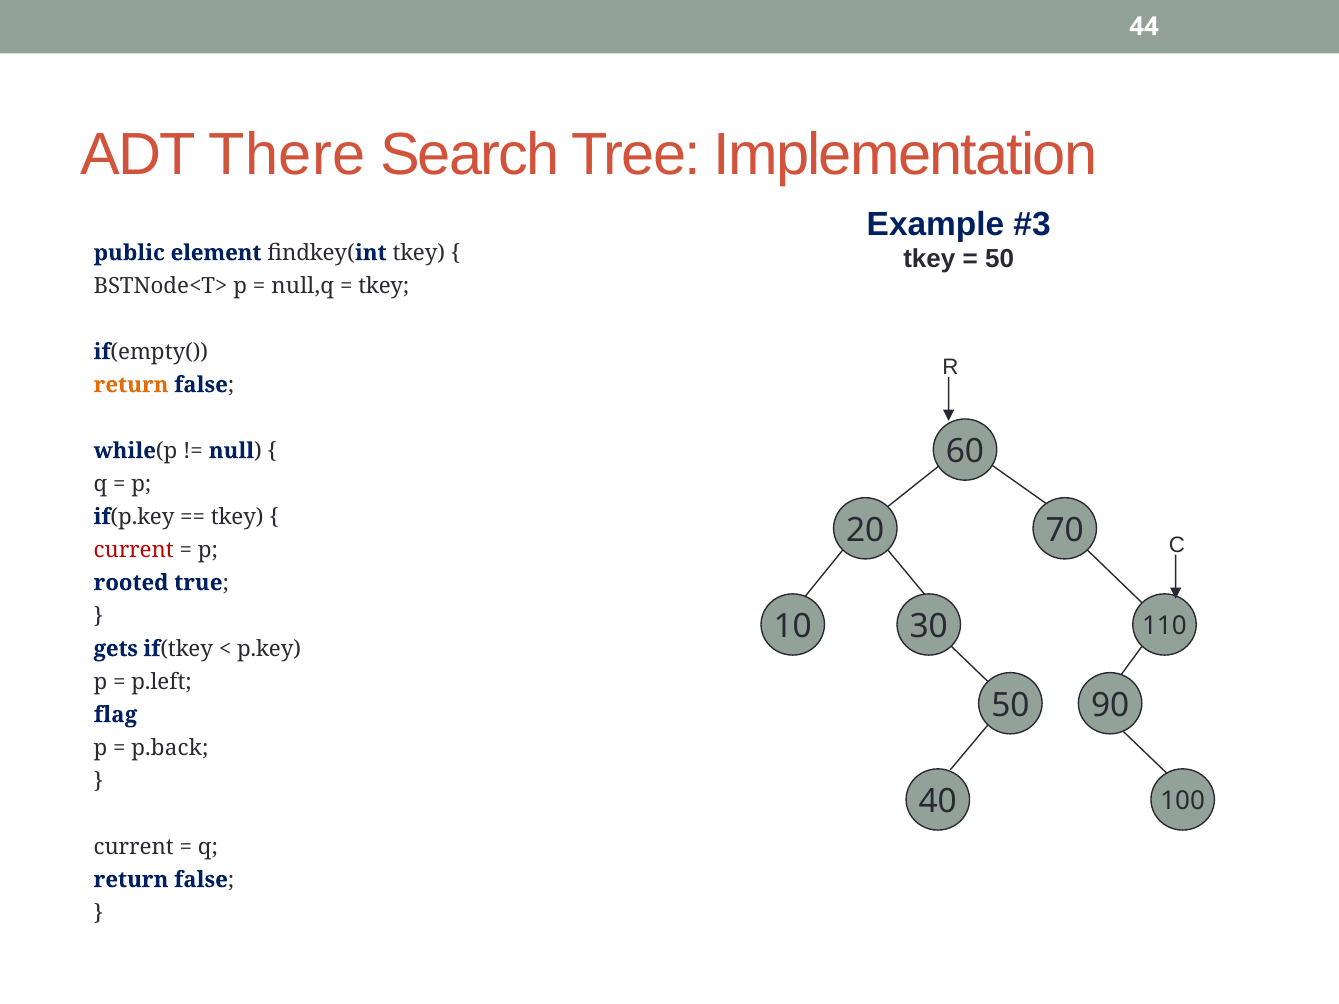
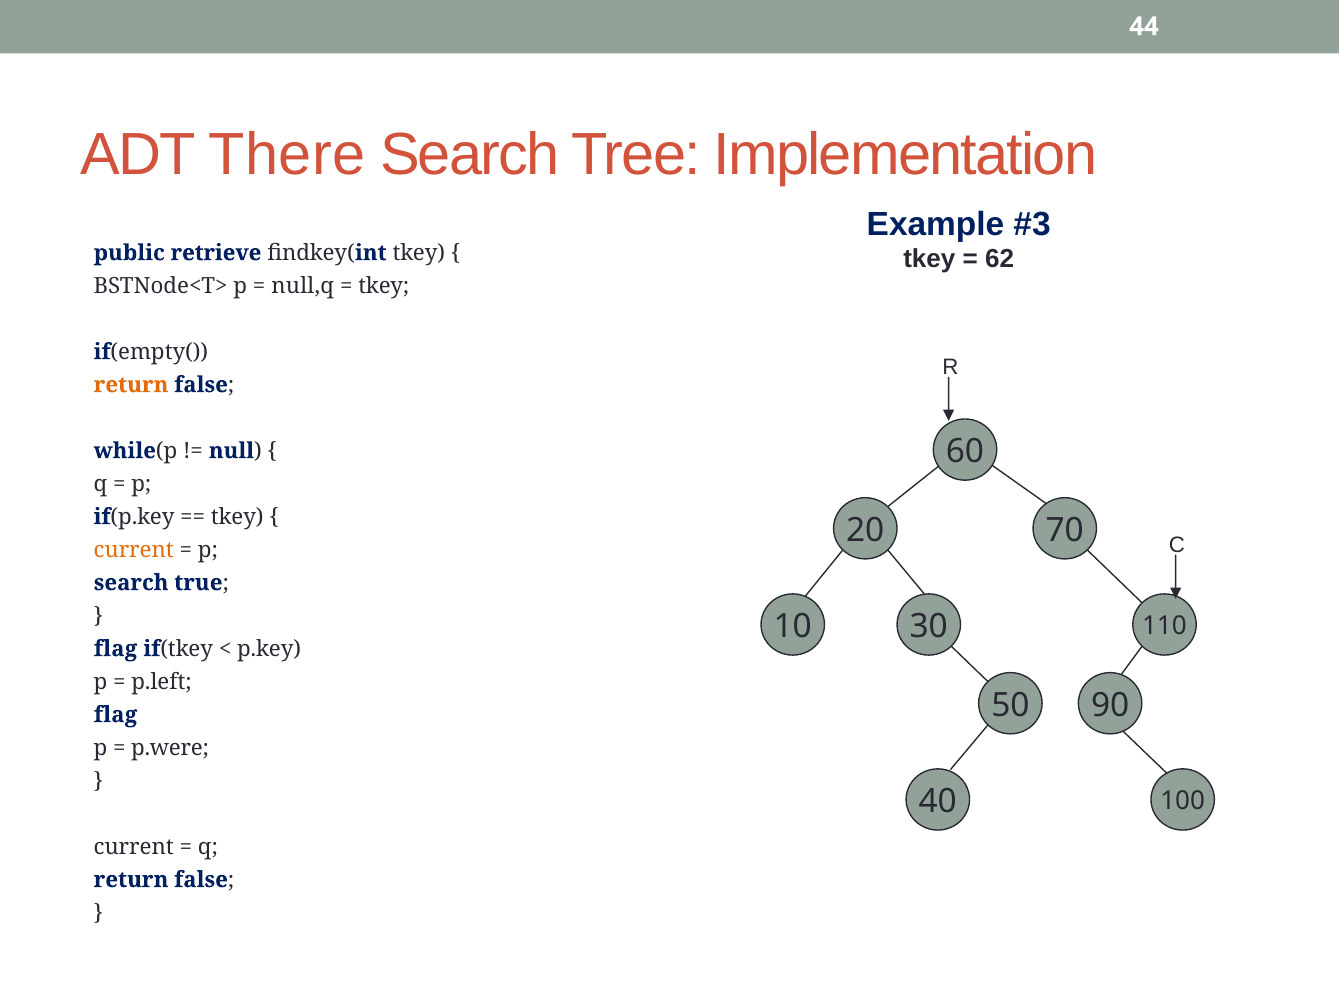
element: element -> retrieve (216, 253)
50: 50 -> 62 (1000, 259)
current colour: red -> orange (134, 550)
rooted: rooted -> search (131, 583)
gets: gets -> flag (116, 649)
p.back: p.back -> p.were (170, 748)
